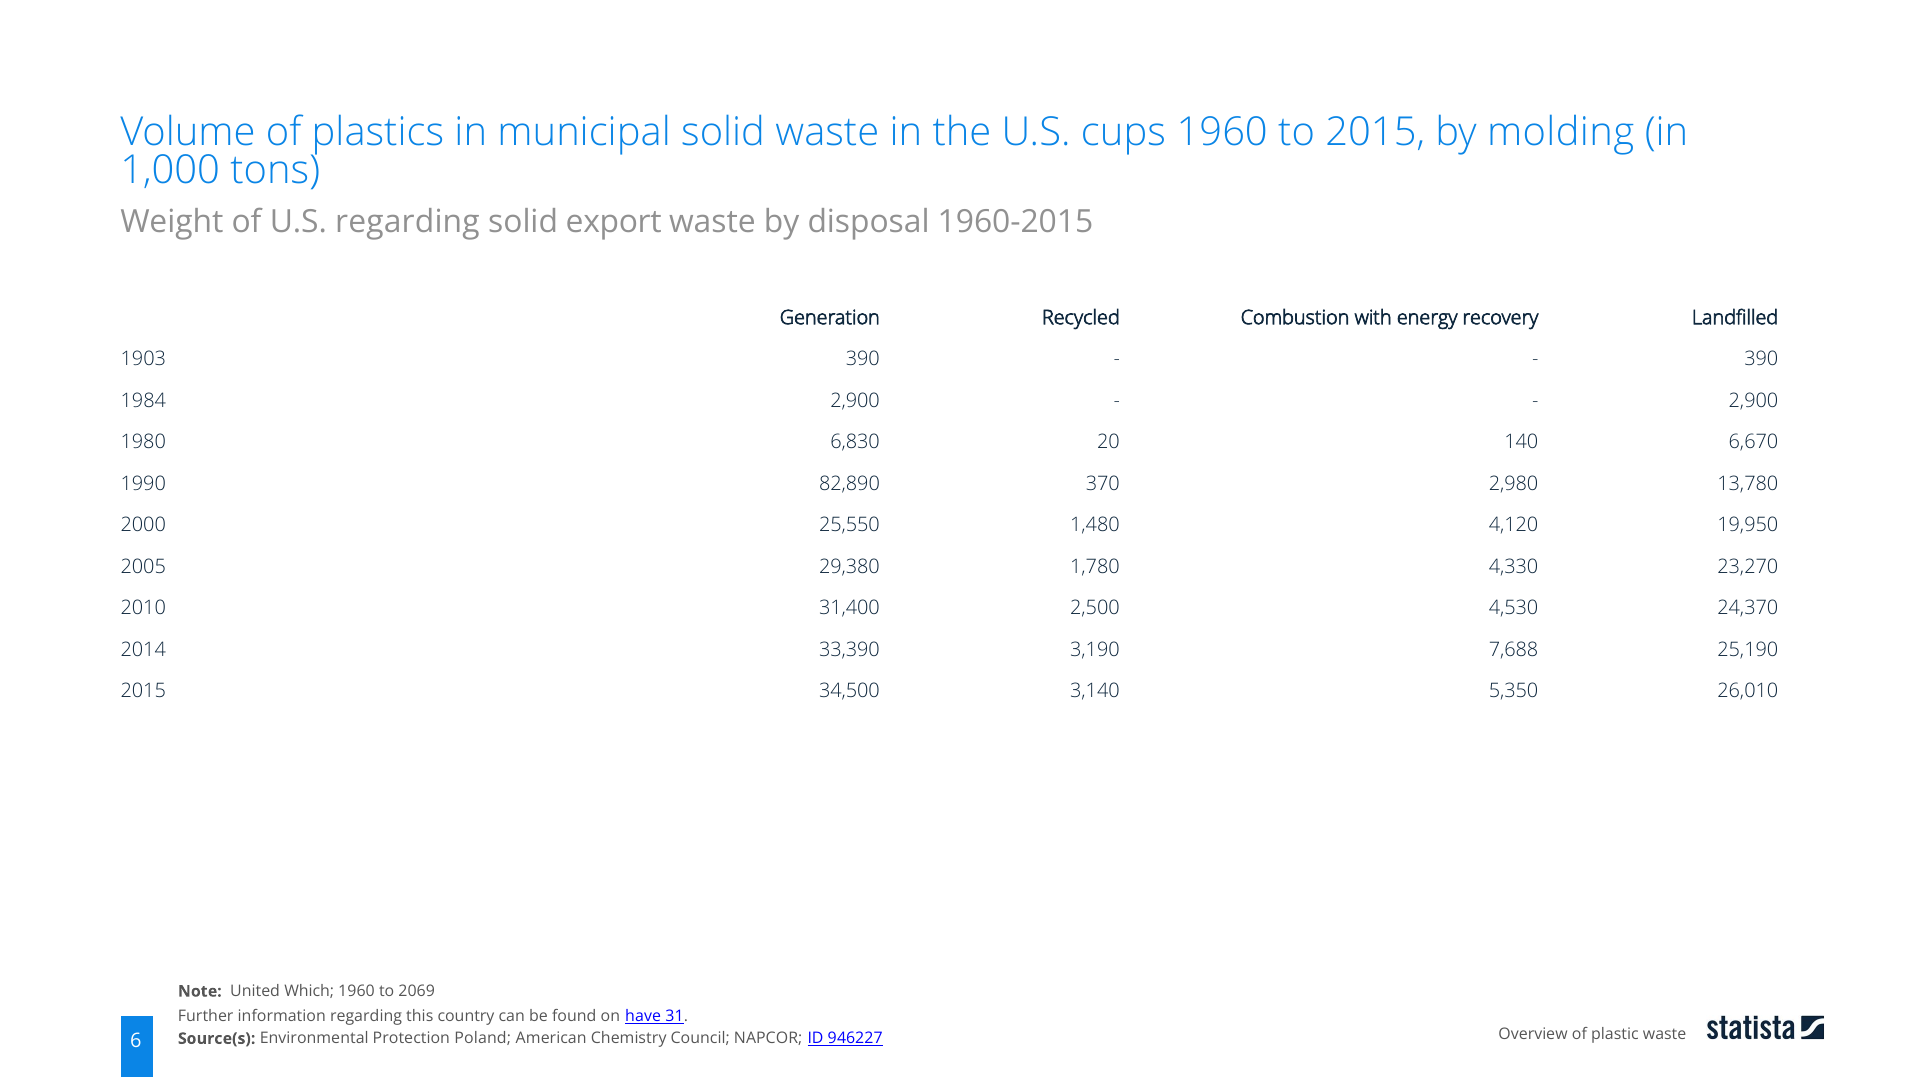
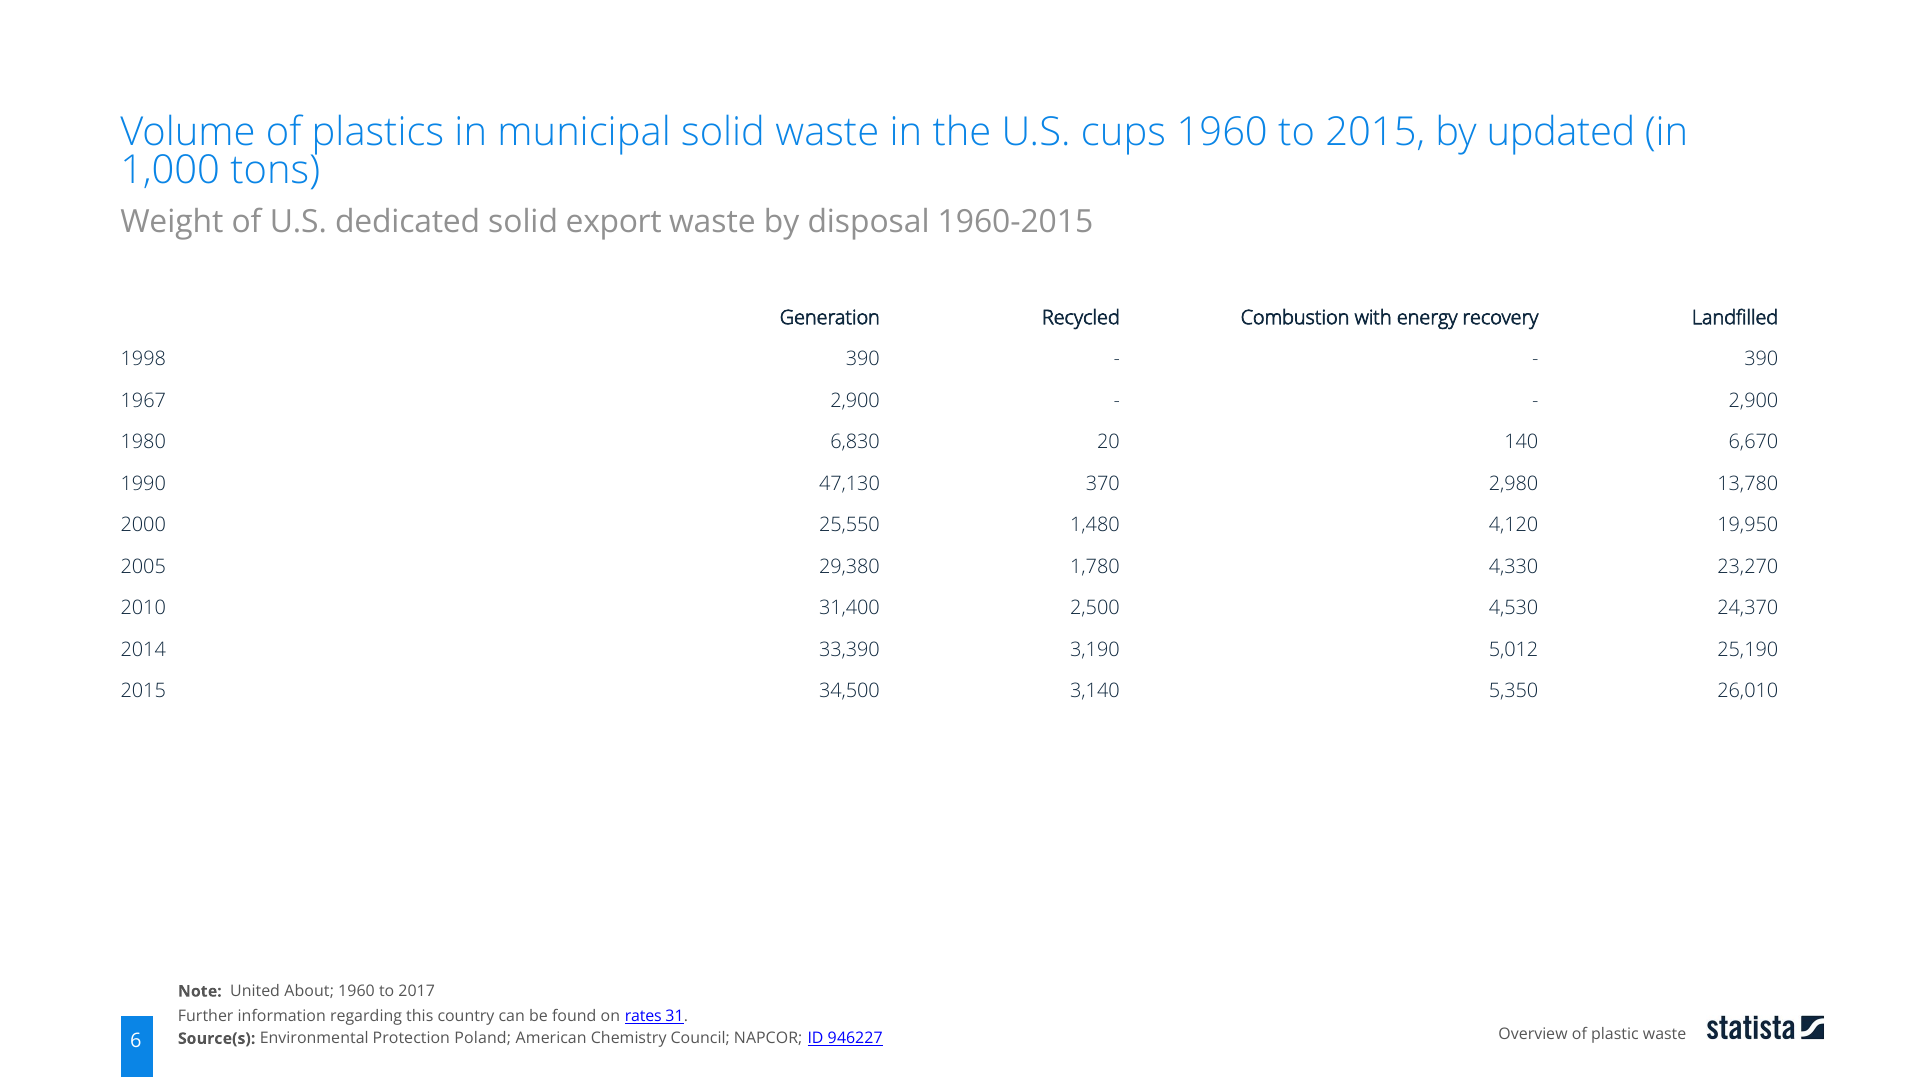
molding: molding -> updated (1561, 132)
U.S regarding: regarding -> dedicated (408, 222)
1903: 1903 -> 1998 (143, 359)
1984: 1984 -> 1967 (143, 400)
82,890: 82,890 -> 47,130 (849, 483)
7,688: 7,688 -> 5,012 (1514, 649)
Which: Which -> About (309, 991)
2069: 2069 -> 2017 (417, 991)
have: have -> rates (643, 1016)
